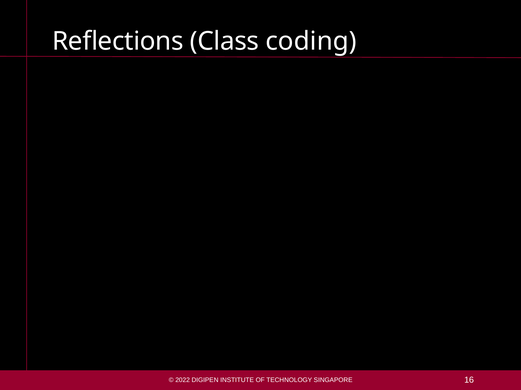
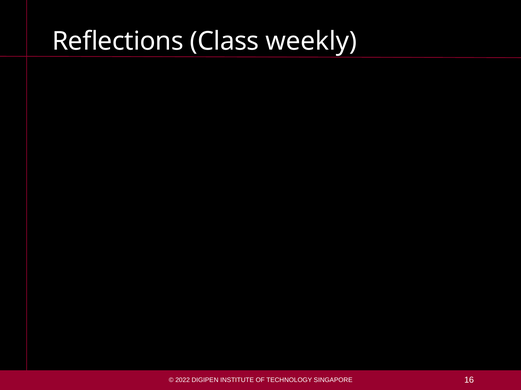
coding: coding -> weekly (311, 41)
